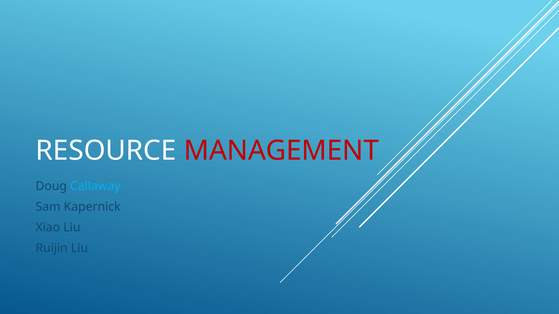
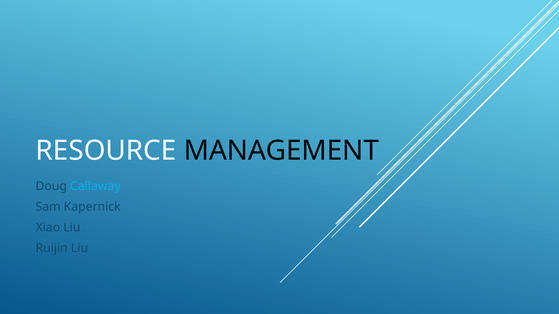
MANAGEMENT colour: red -> black (281, 151)
